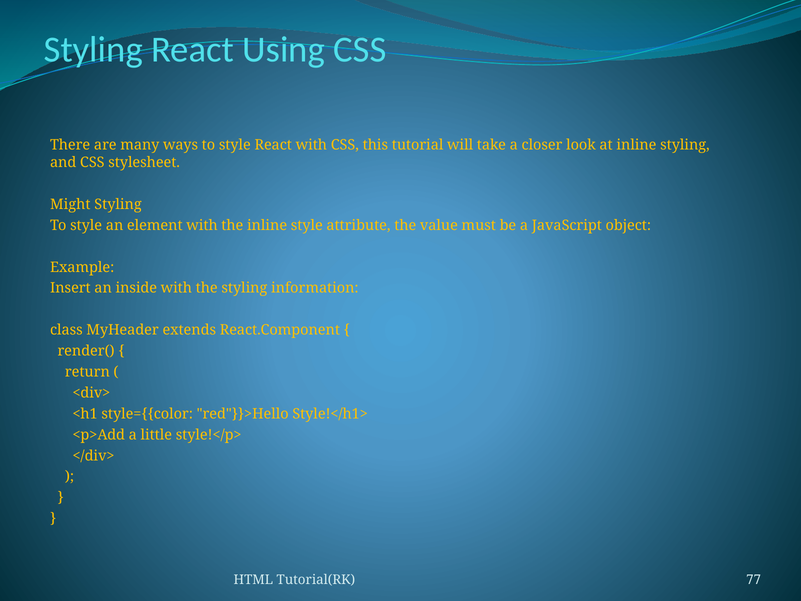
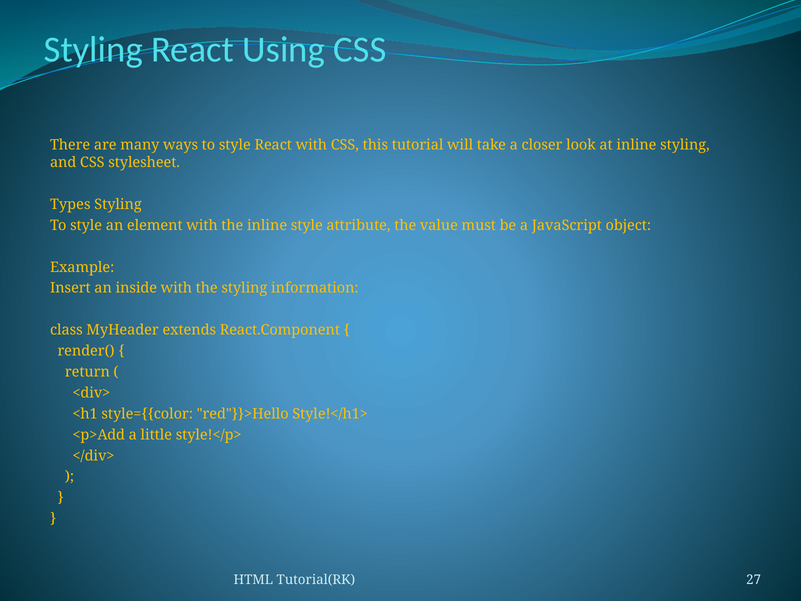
Might: Might -> Types (70, 204)
77: 77 -> 27 (754, 580)
